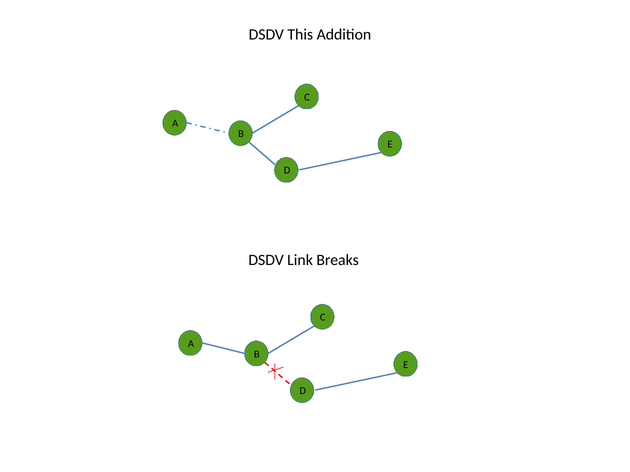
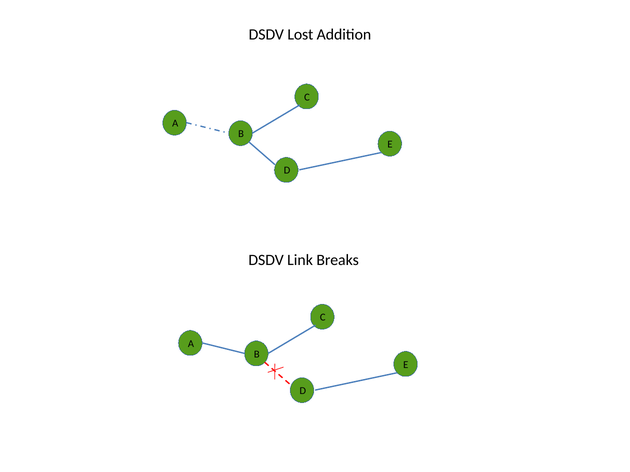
This: This -> Lost (300, 35)
